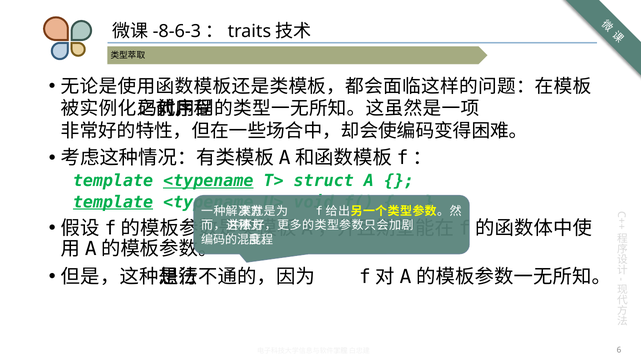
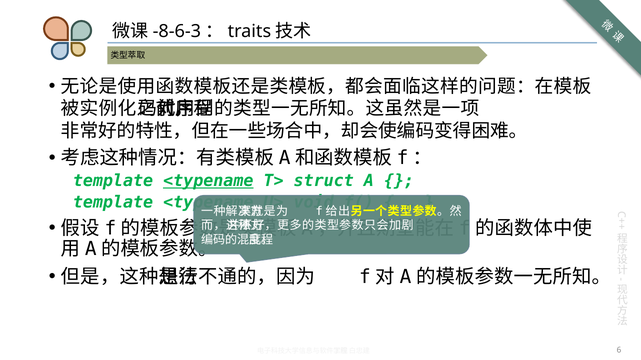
template underline: present -> none (113, 202)
